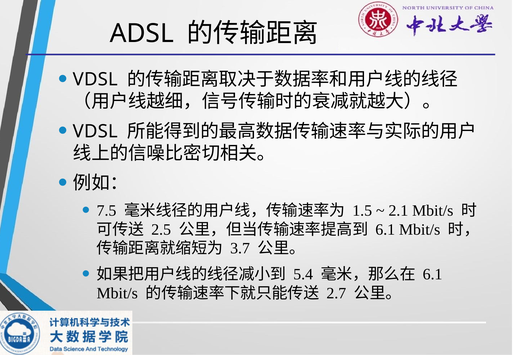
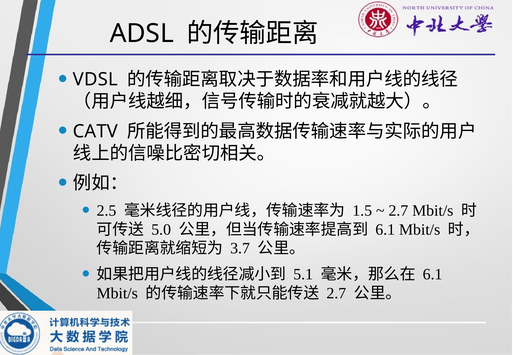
VDSL: VDSL -> CATV (95, 131)
7.5: 7.5 -> 2.5 (107, 211)
2.1: 2.1 -> 2.7 (398, 211)
2.5: 2.5 -> 5.0 (161, 230)
5.4: 5.4 -> 5.1 (303, 275)
